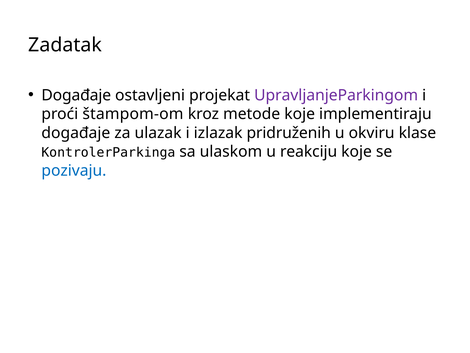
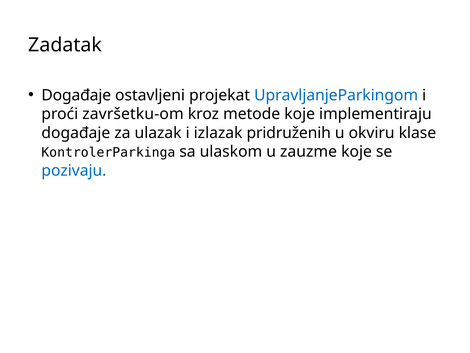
UpravljanjeParkingom colour: purple -> blue (336, 95)
štampom-om: štampom-om -> završetku-om (133, 114)
reakciju: reakciju -> zauzme (309, 152)
